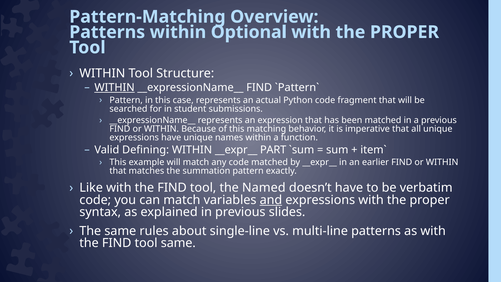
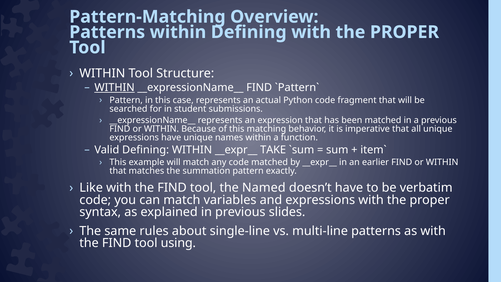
within Optional: Optional -> Defining (249, 32)
PART: PART -> TAKE (273, 150)
and underline: present -> none (271, 200)
tool same: same -> using (178, 243)
